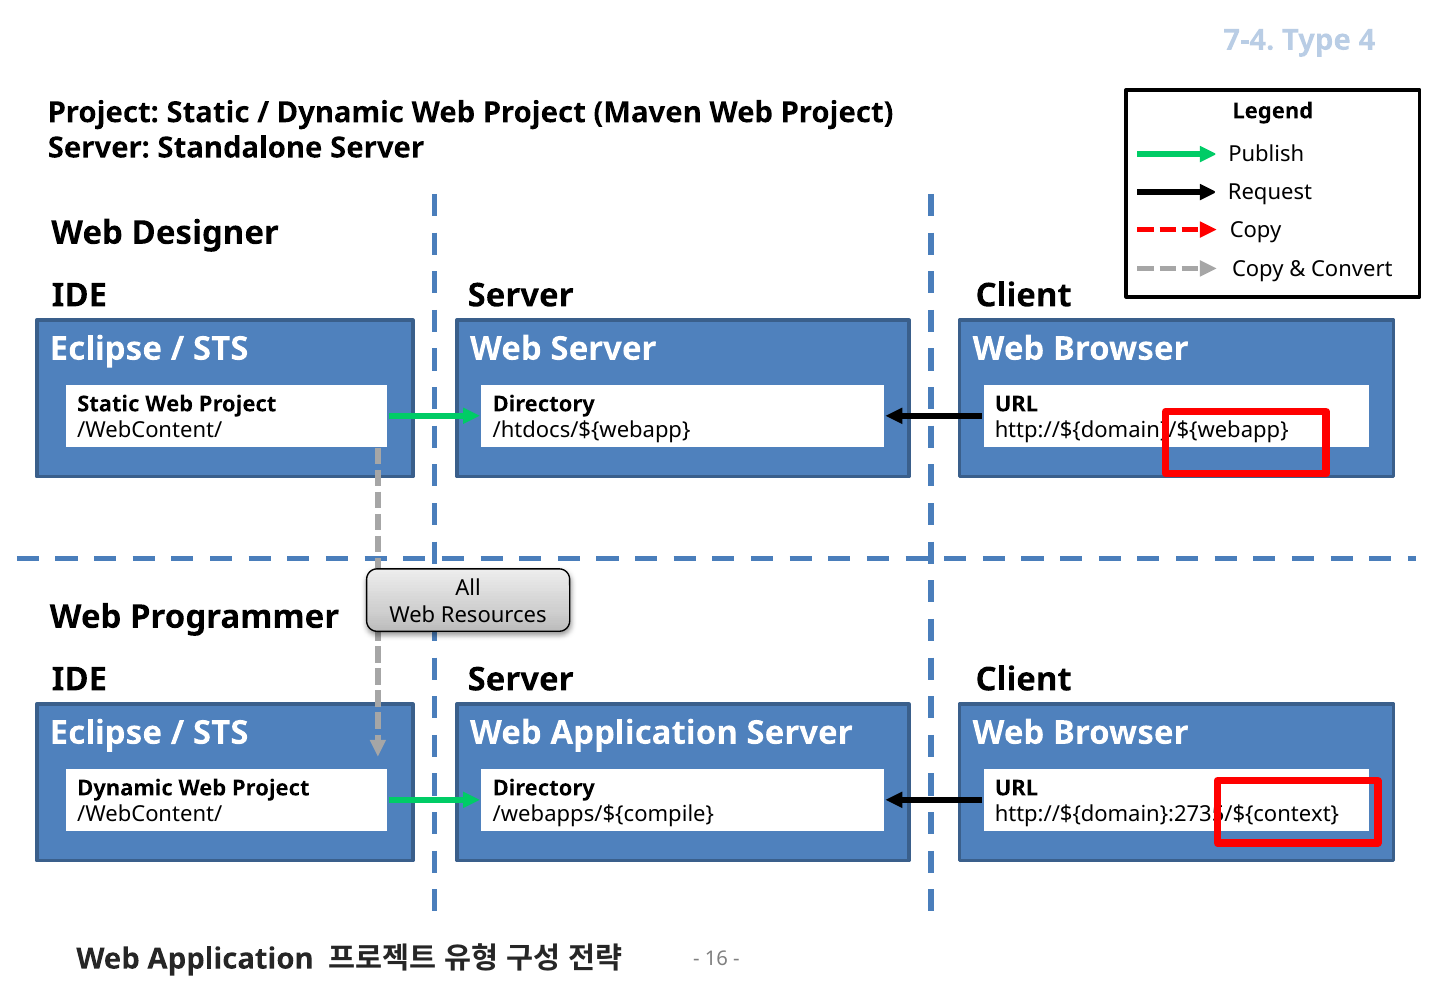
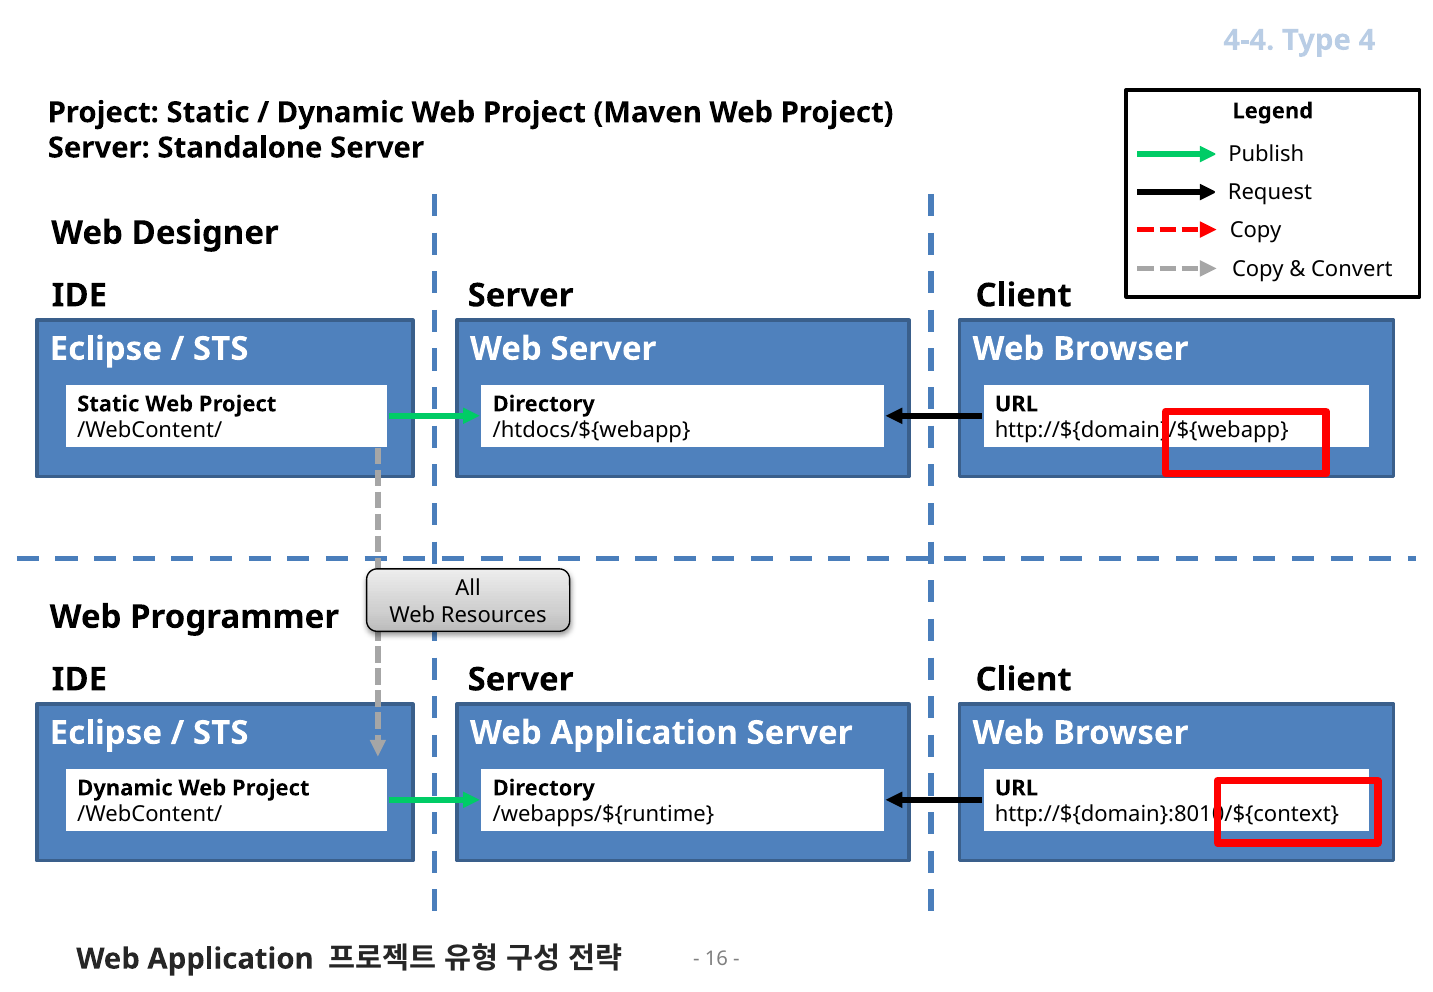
7-4: 7-4 -> 4-4 (1249, 40)
/webapps/${compile: /webapps/${compile -> /webapps/${runtime (603, 815)
http://${domain}:2735/${context: http://${domain}:2735/${context -> http://${domain}:8010/${context (1167, 815)
